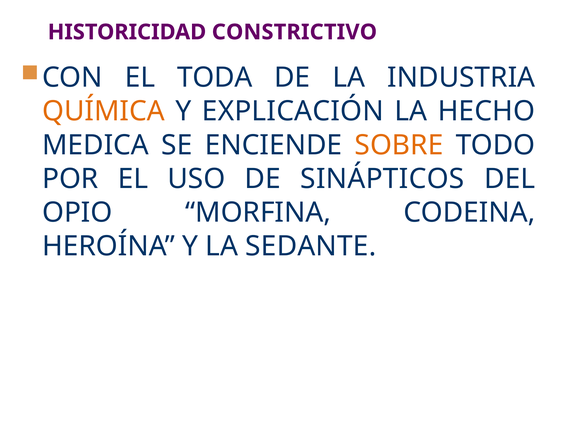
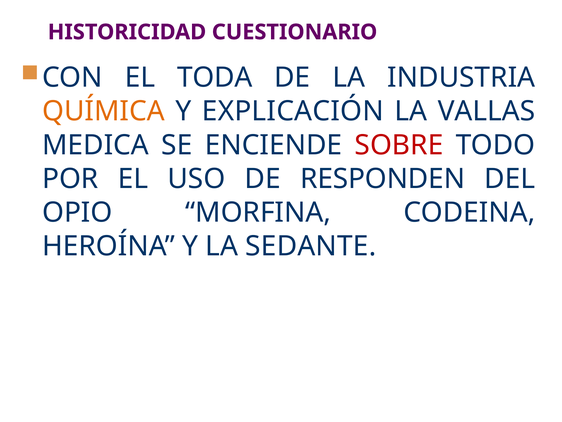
CONSTRICTIVO: CONSTRICTIVO -> CUESTIONARIO (295, 32)
HECHO: HECHO -> VALLAS (486, 111)
SOBRE colour: orange -> red (399, 145)
SINÁPTICOS: SINÁPTICOS -> RESPONDEN (383, 179)
